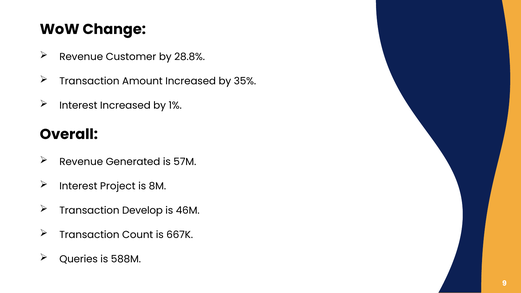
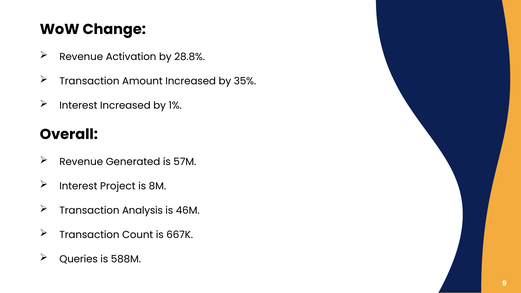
Customer: Customer -> Activation (131, 57)
Develop: Develop -> Analysis (142, 210)
